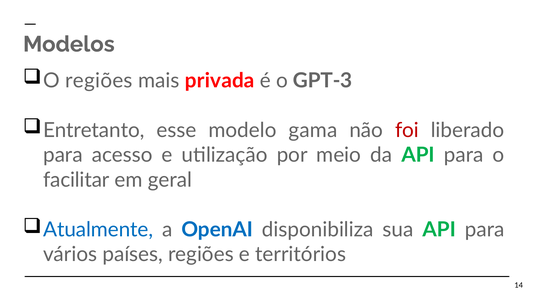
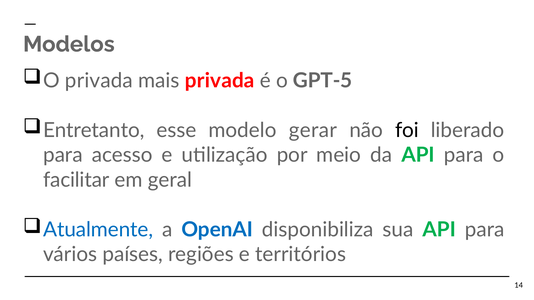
O regiões: regiões -> privada (99, 81)
GPT-3: GPT-3 -> GPT-5 (323, 81)
gama: gama -> gerar (313, 130)
foi colour: red -> black (407, 130)
